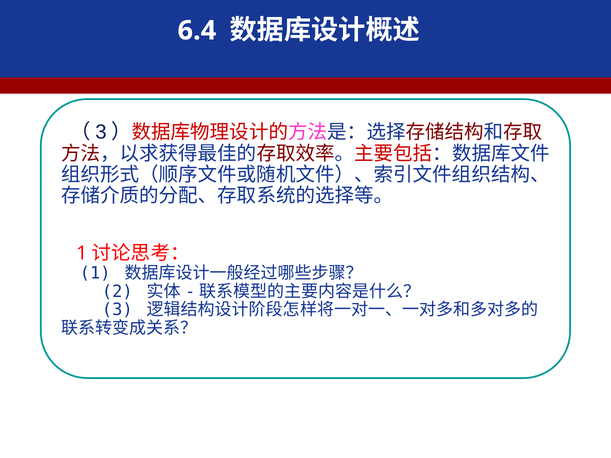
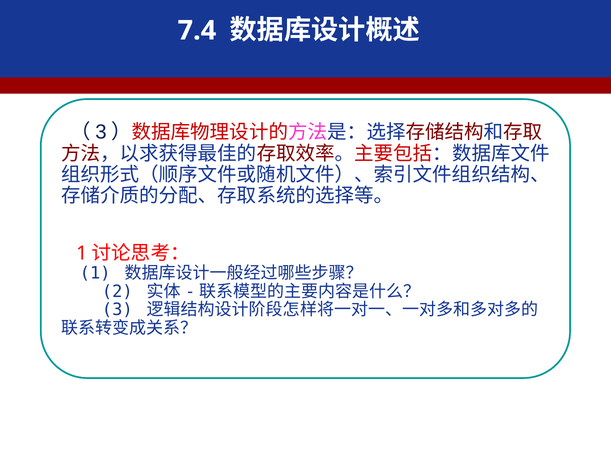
6.4: 6.4 -> 7.4 (197, 31)
